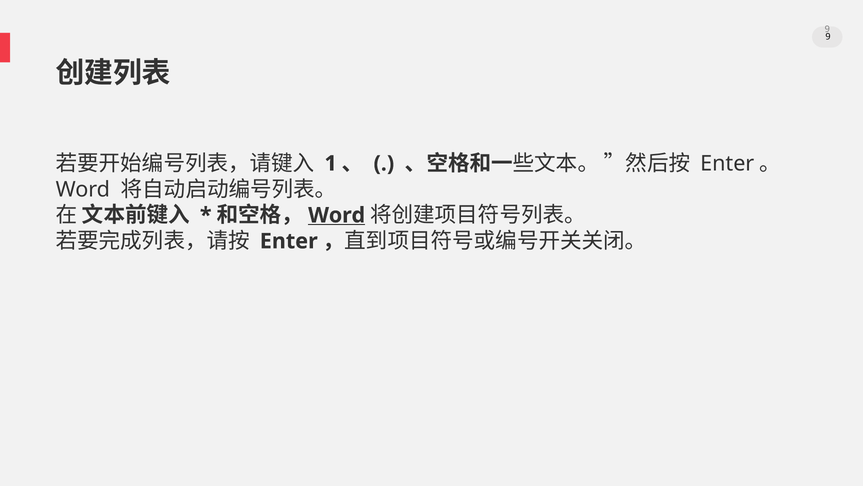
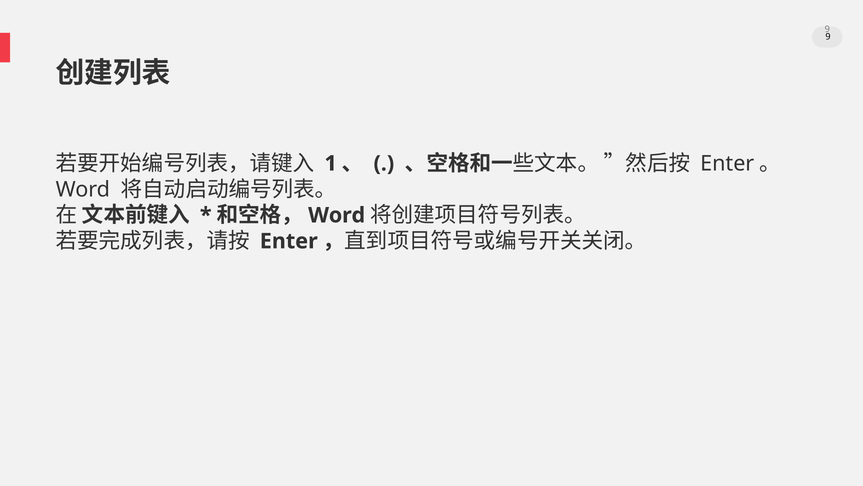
Word underline: present -> none (337, 215)
